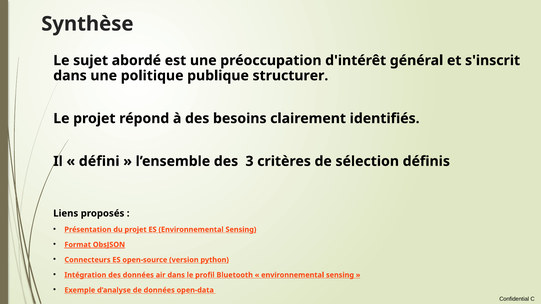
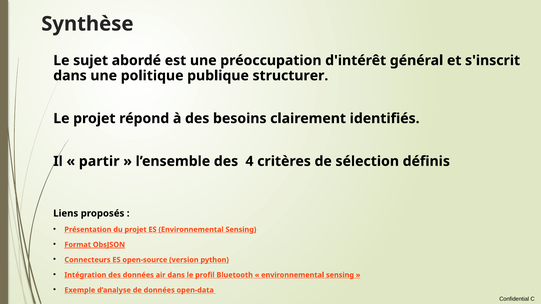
défini: défini -> partir (99, 161)
3: 3 -> 4 (249, 161)
